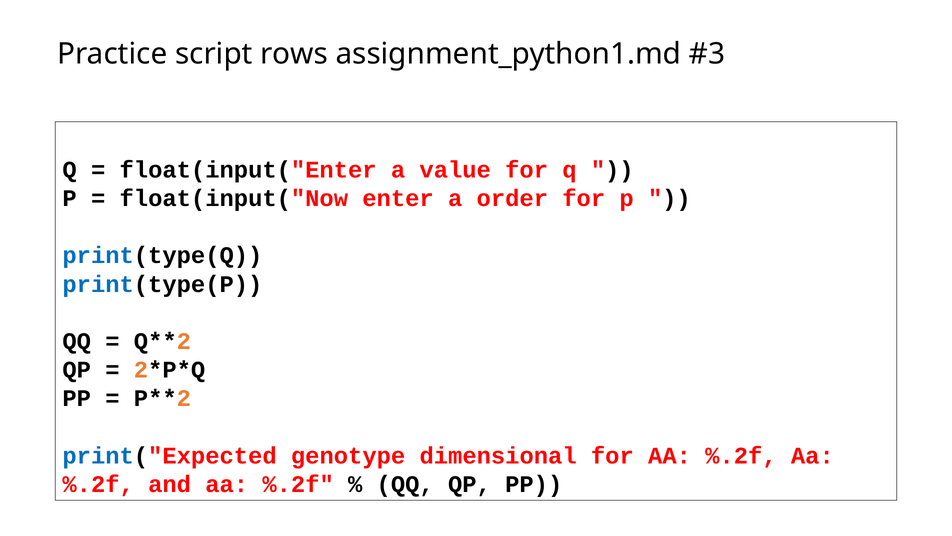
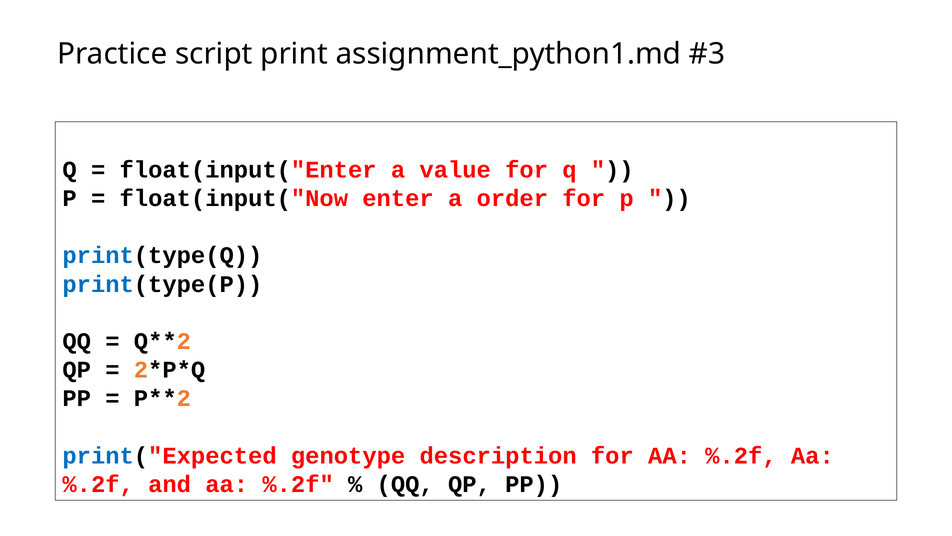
rows: rows -> print (294, 54)
dimensional: dimensional -> description (498, 455)
